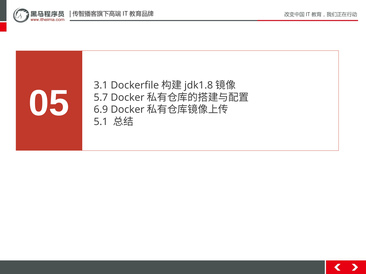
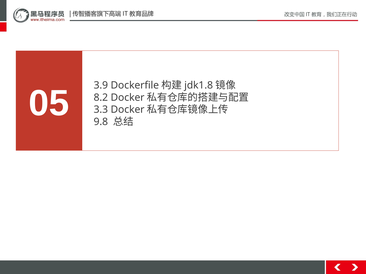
3.1: 3.1 -> 3.9 (101, 85)
5.7: 5.7 -> 8.2 (101, 98)
6.9: 6.9 -> 3.3 (101, 110)
5.1: 5.1 -> 9.8 (101, 122)
